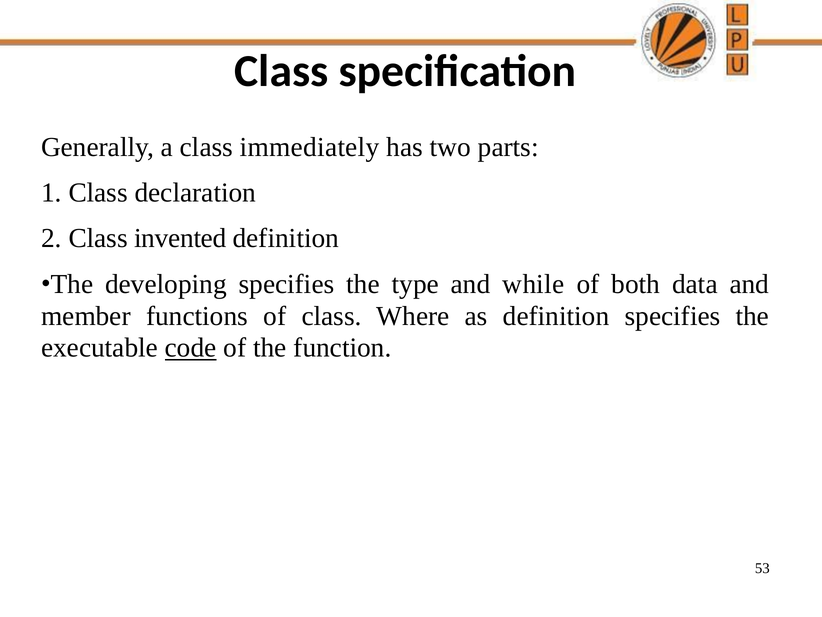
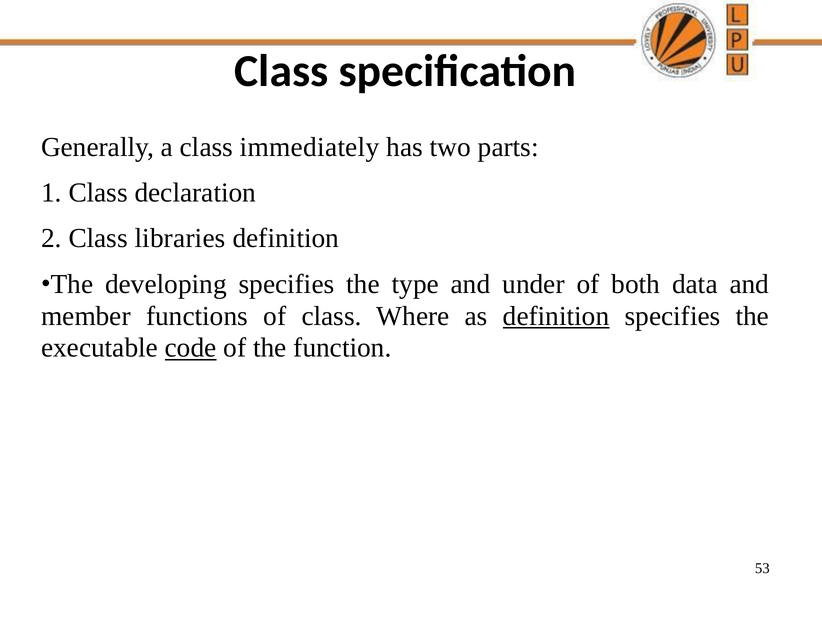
invented: invented -> libraries (180, 238)
while: while -> under (534, 284)
definition underline: none -> present (556, 316)
